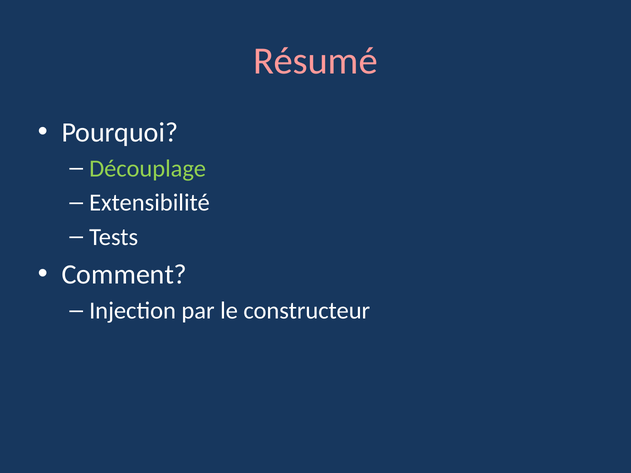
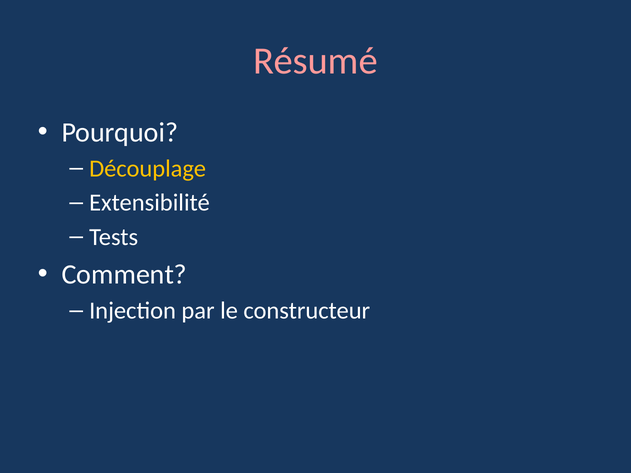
Découplage colour: light green -> yellow (148, 169)
